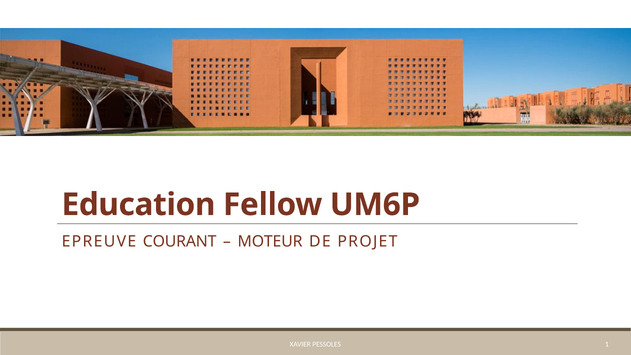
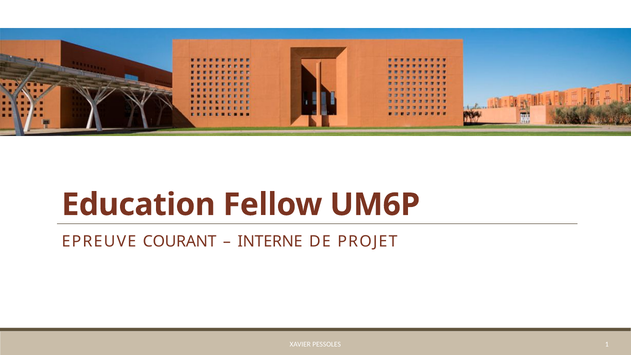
MOTEUR: MOTEUR -> INTERNE (270, 241)
